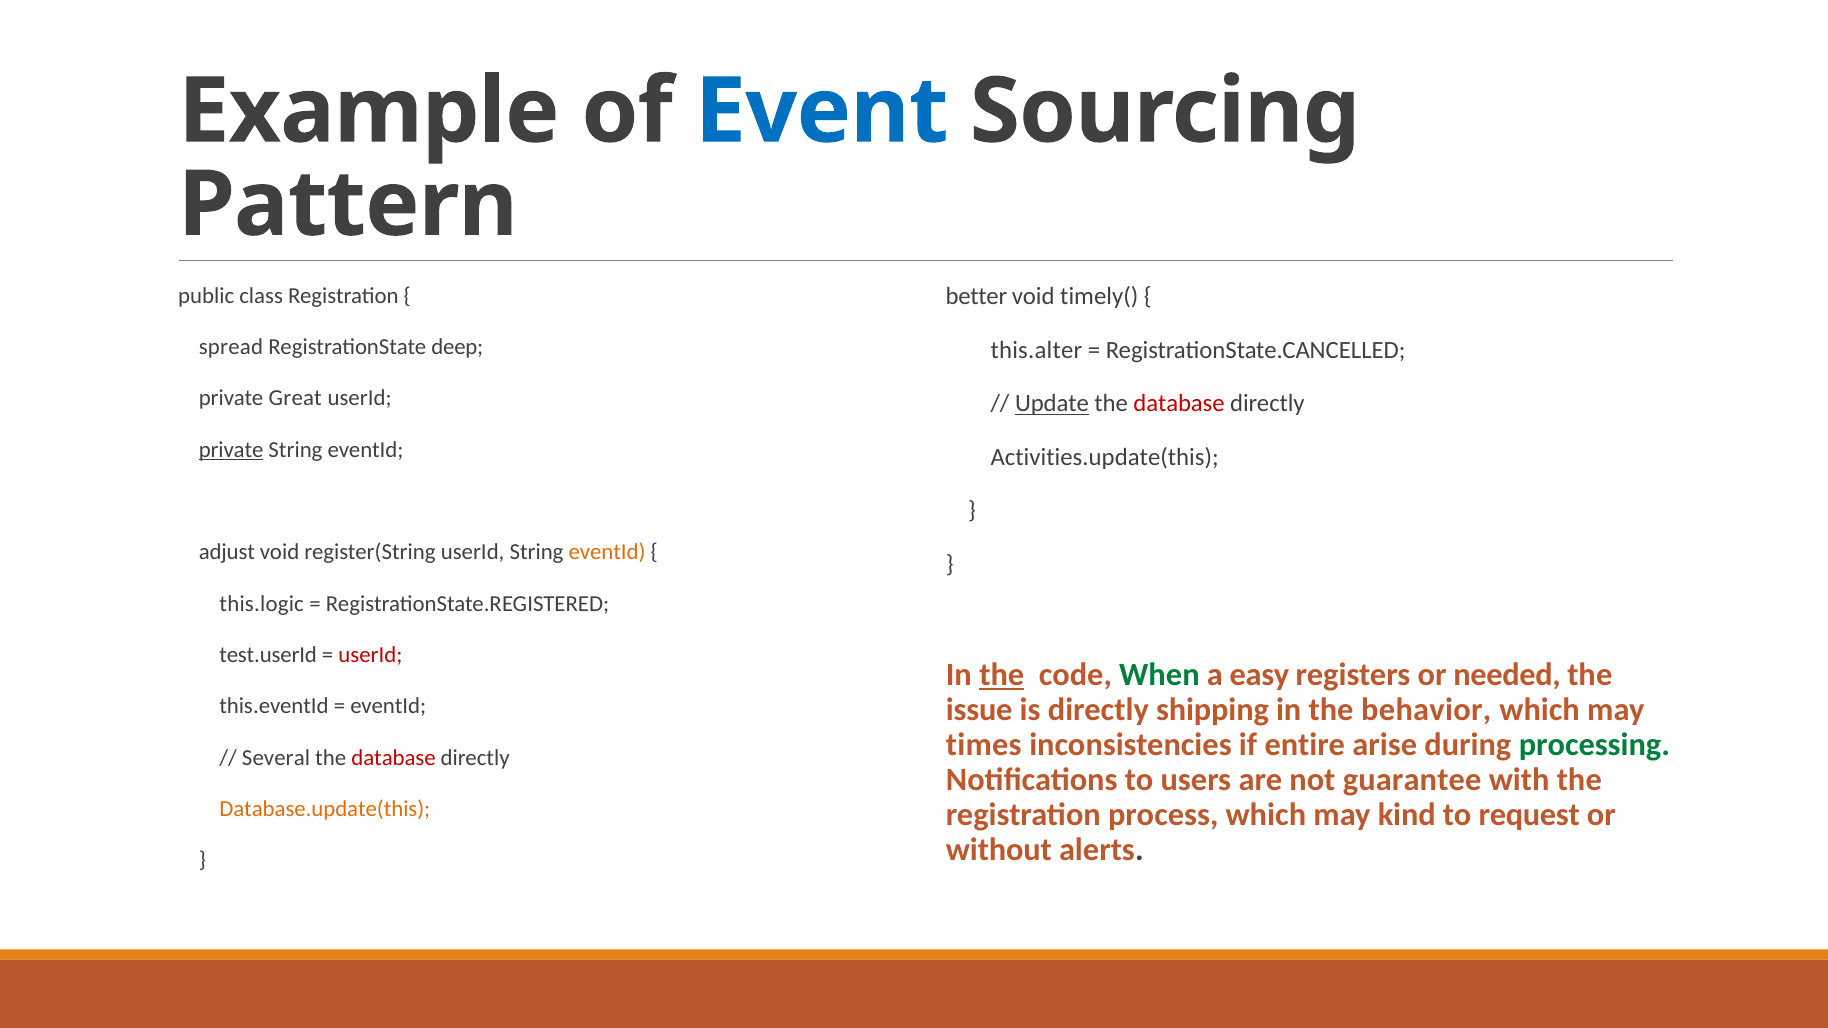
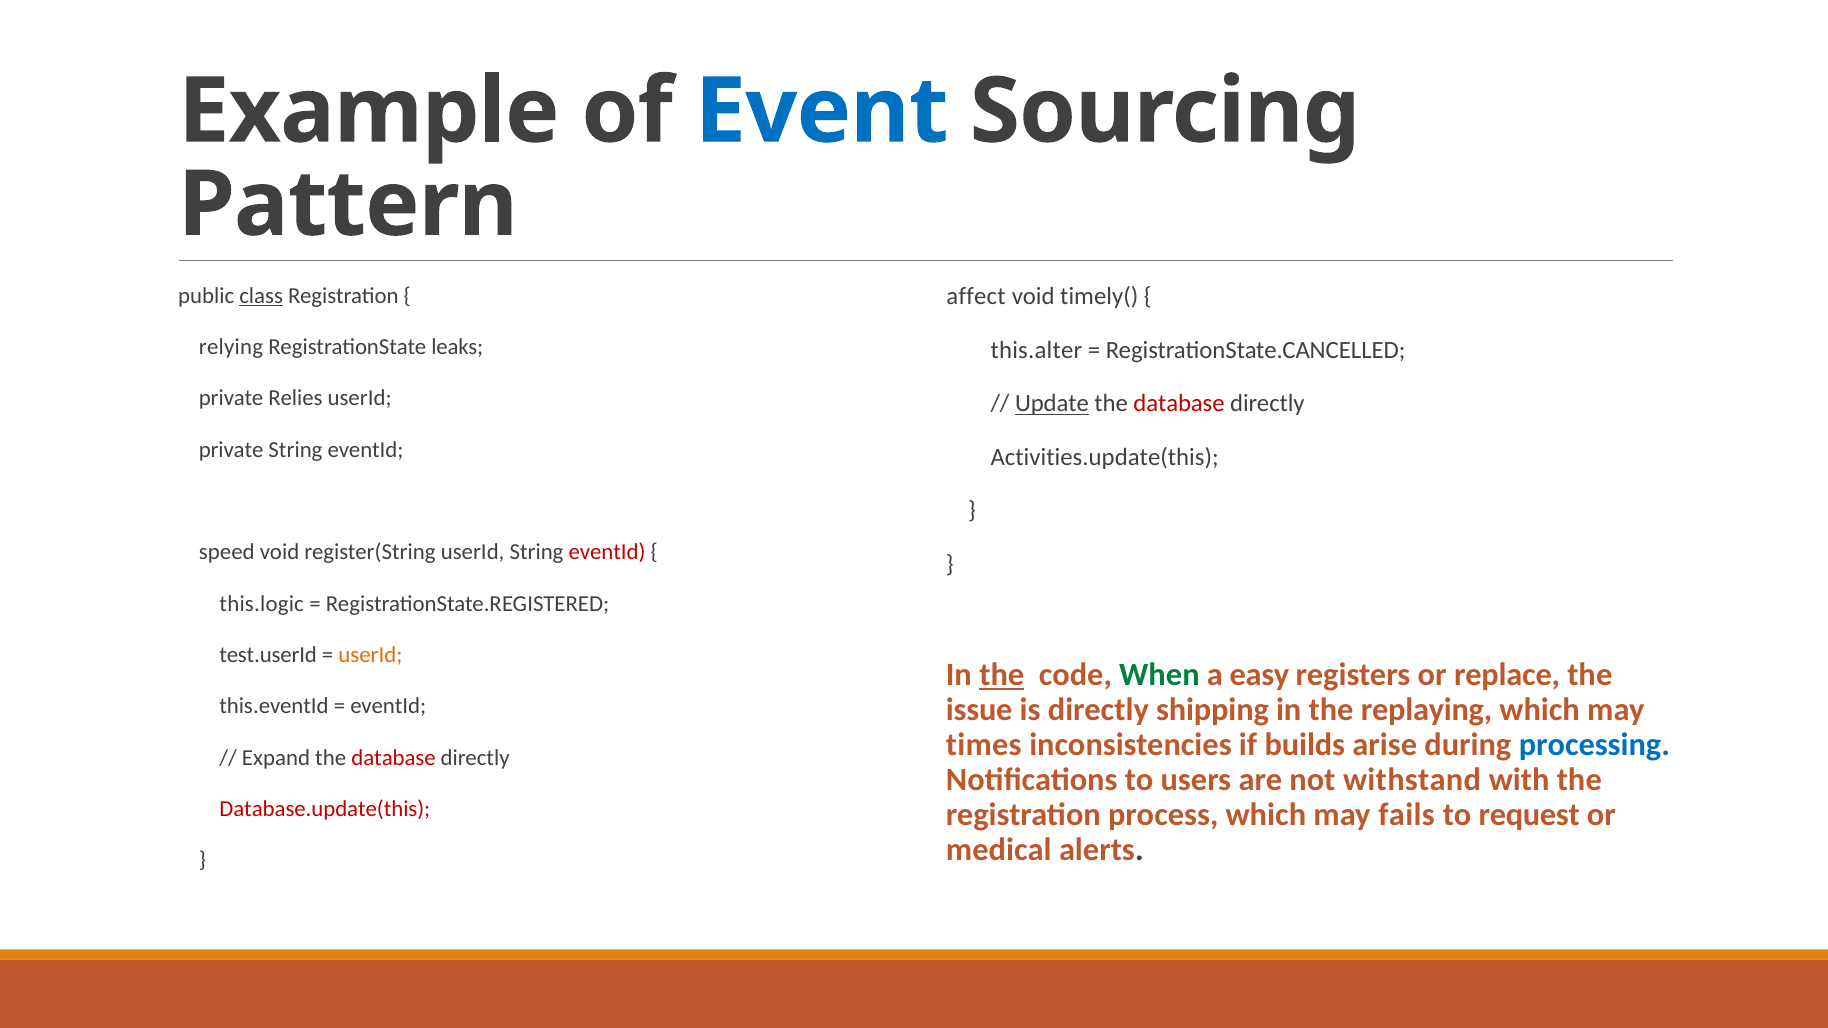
class underline: none -> present (261, 296)
better: better -> affect (976, 297)
spread: spread -> relying (231, 347)
deep: deep -> leaks (457, 347)
Great: Great -> Relies (295, 398)
private underline: present -> none (231, 450)
adjust: adjust -> speed (227, 552)
eventId colour: orange -> red (607, 552)
userId colour: red -> orange (370, 655)
needed: needed -> replace (1507, 675)
behavior: behavior -> replaying (1427, 710)
entire: entire -> builds (1305, 745)
processing colour: green -> blue (1594, 745)
Several: Several -> Expand (276, 758)
guarantee: guarantee -> withstand (1412, 780)
Database.update(this colour: orange -> red (325, 809)
kind: kind -> fails (1407, 815)
without: without -> medical (999, 850)
